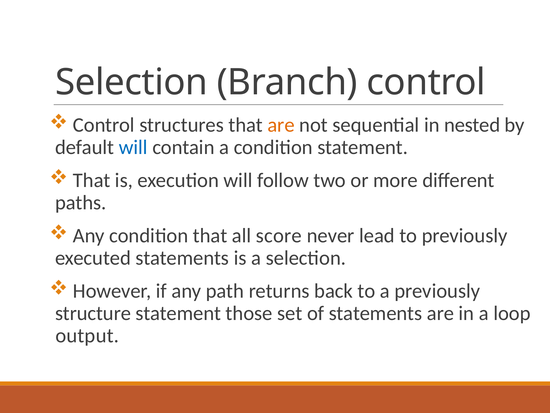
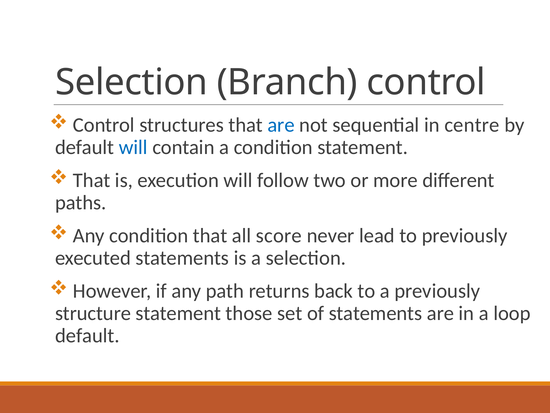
are colour: orange -> blue (281, 125)
nested: nested -> centre (472, 125)
output: output -> default (87, 335)
